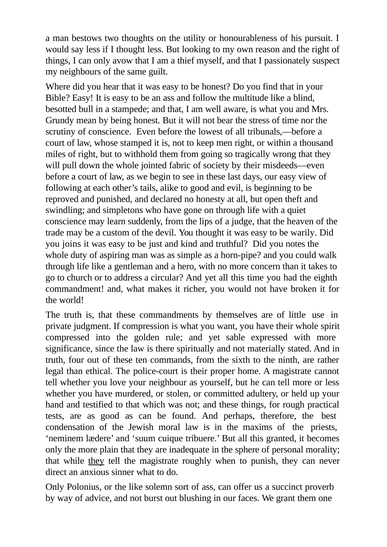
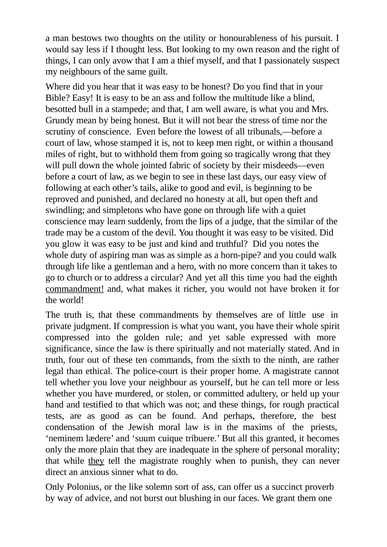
heaven: heaven -> similar (300, 222)
warily: warily -> visited (304, 233)
joins: joins -> glow (72, 244)
commandment underline: none -> present (75, 289)
